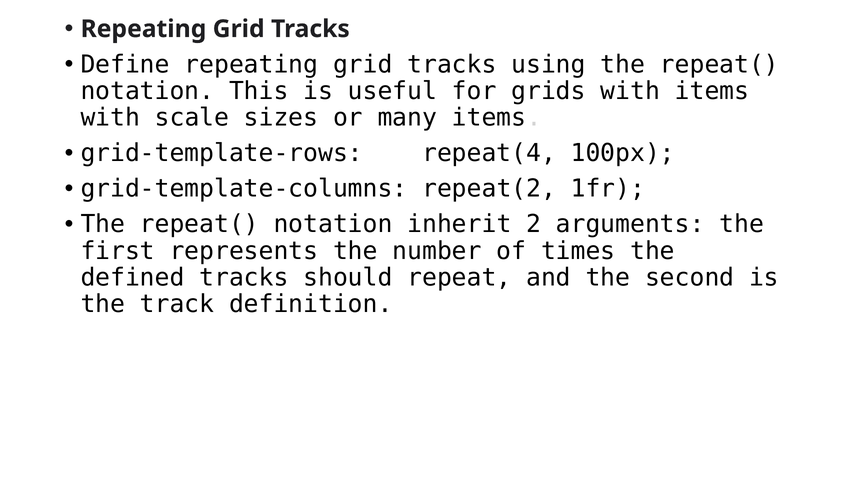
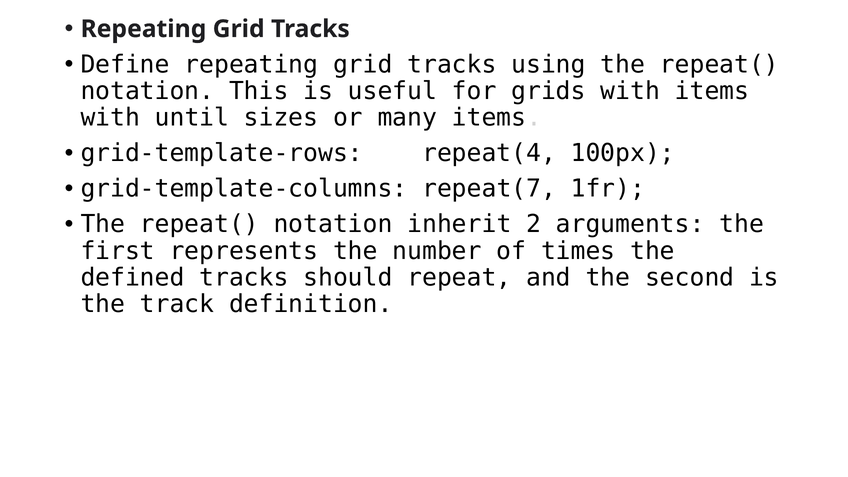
scale: scale -> until (192, 118)
repeat(2: repeat(2 -> repeat(7 (489, 189)
